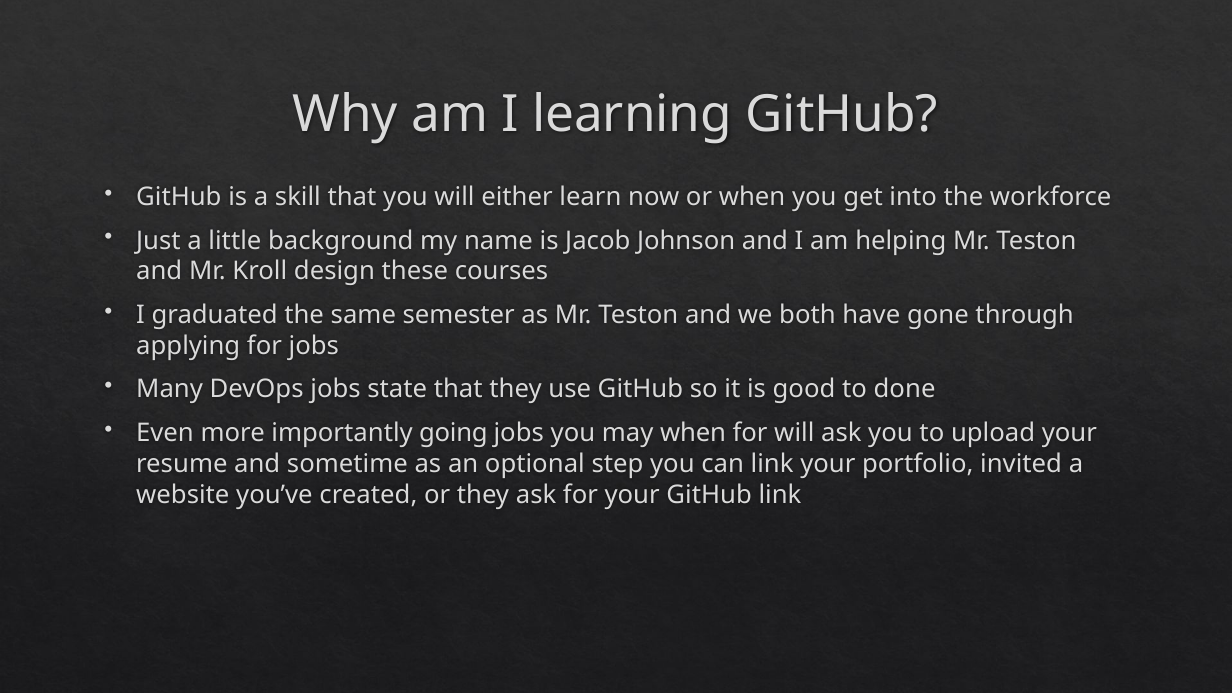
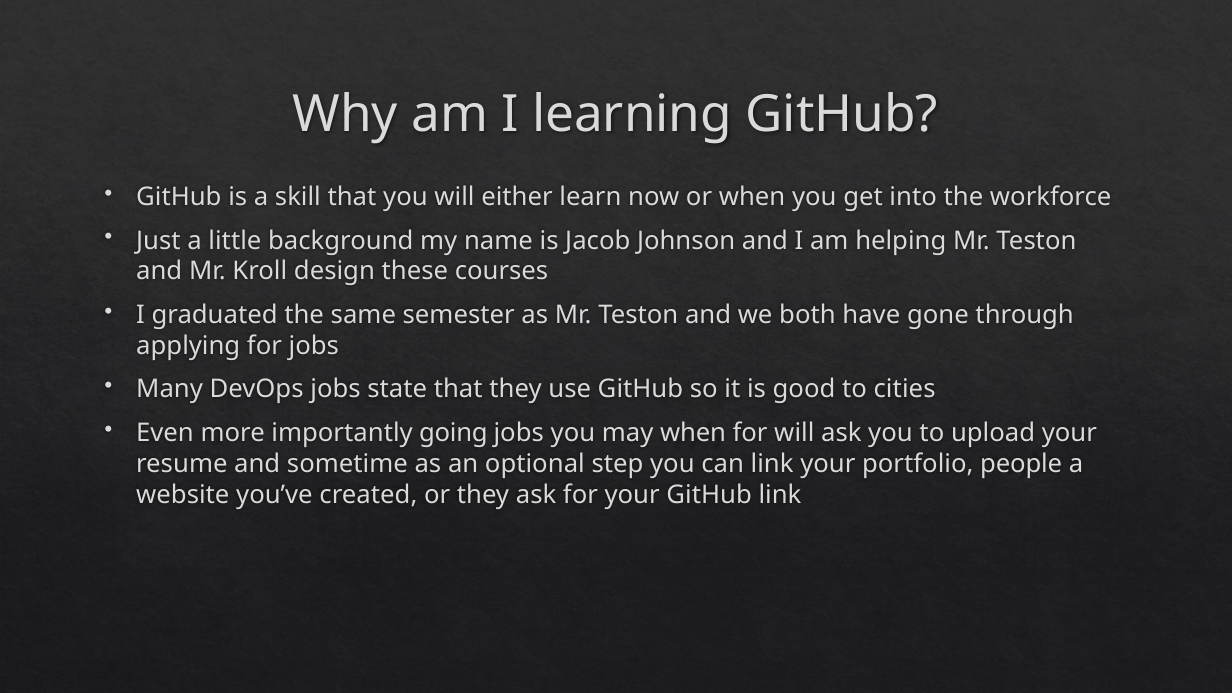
done: done -> cities (905, 389)
invited: invited -> people (1021, 464)
